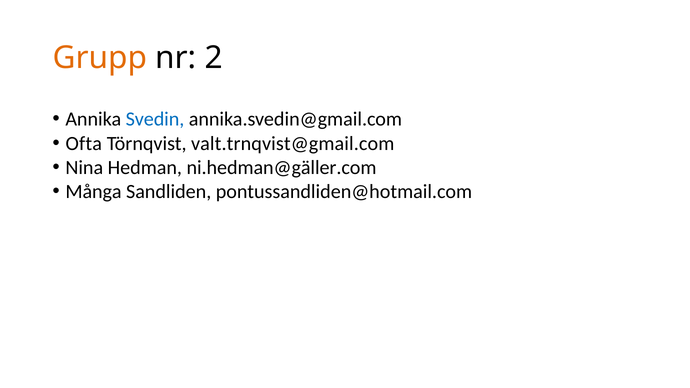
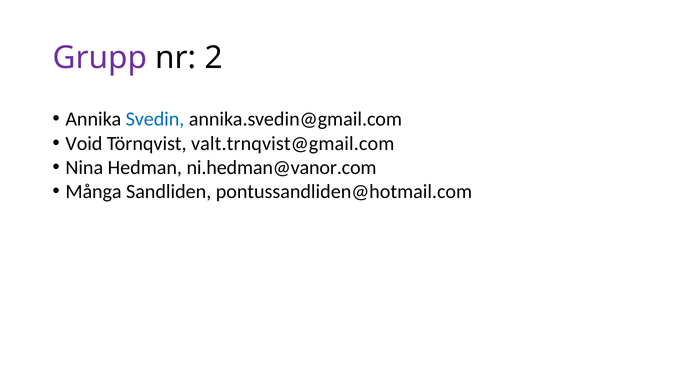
Grupp colour: orange -> purple (100, 58)
Ofta: Ofta -> Void (84, 144)
ni.hedman@gäller.com: ni.hedman@gäller.com -> ni.hedman@vanor.com (282, 168)
